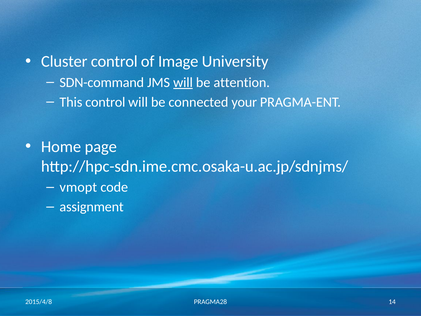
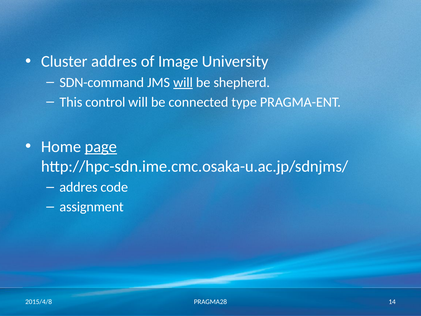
Cluster control: control -> addres (114, 62)
attention: attention -> shepherd (242, 82)
your: your -> type (244, 102)
page underline: none -> present (101, 147)
vmopt: vmopt -> addres (78, 187)
